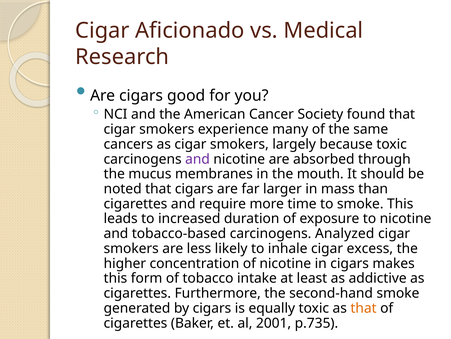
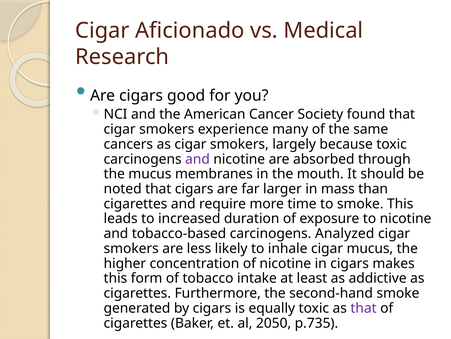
cigar excess: excess -> mucus (370, 248)
that colour: orange -> purple (364, 308)
2001: 2001 -> 2050 (274, 322)
